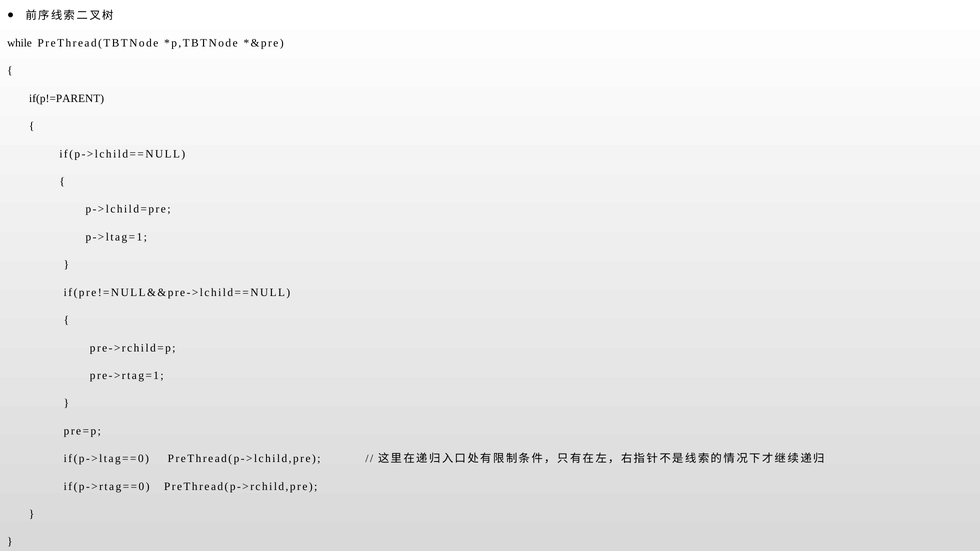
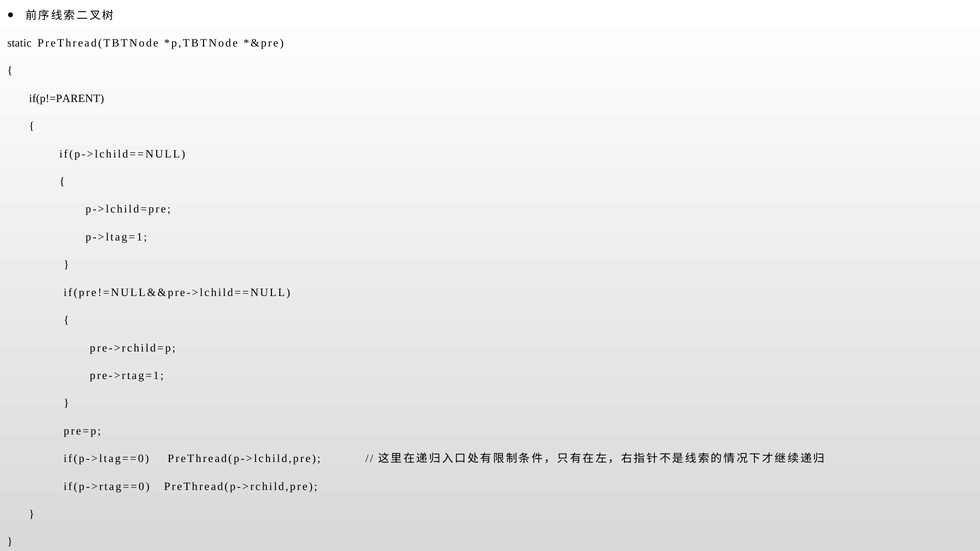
while: while -> static (19, 43)
